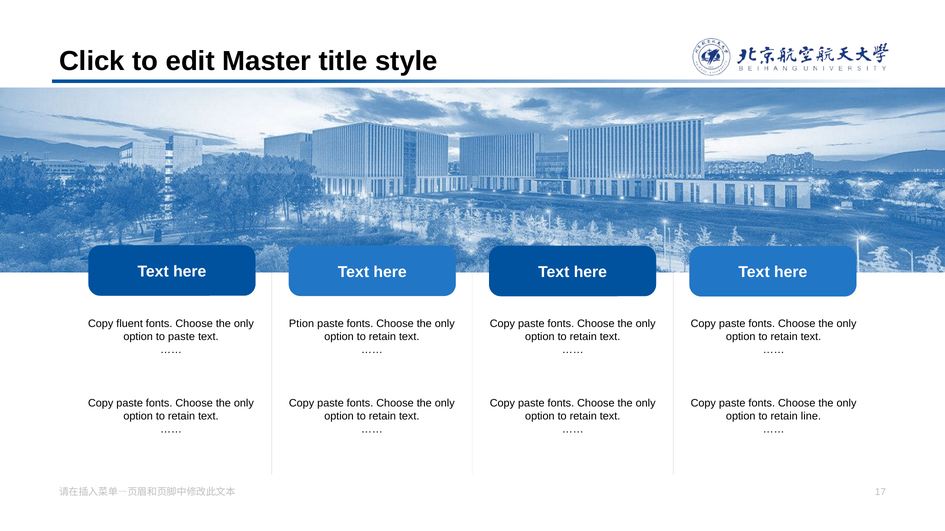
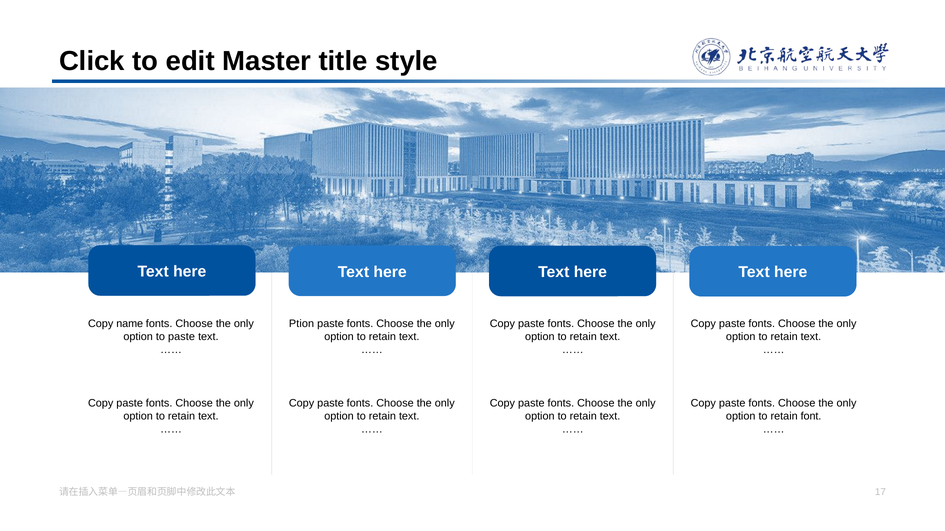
fluent: fluent -> name (130, 324)
line: line -> font (811, 417)
